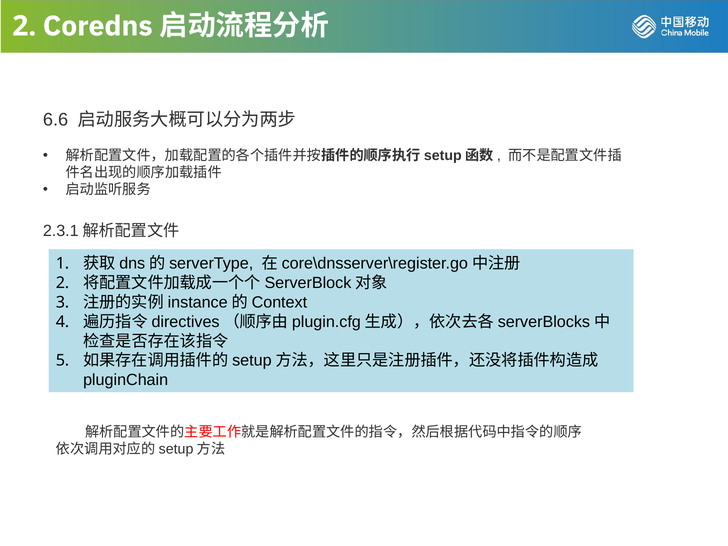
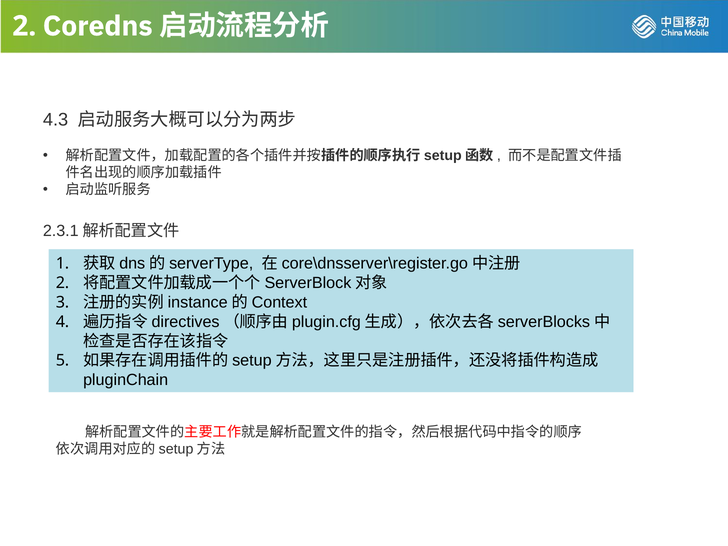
6.6: 6.6 -> 4.3 (56, 120)
